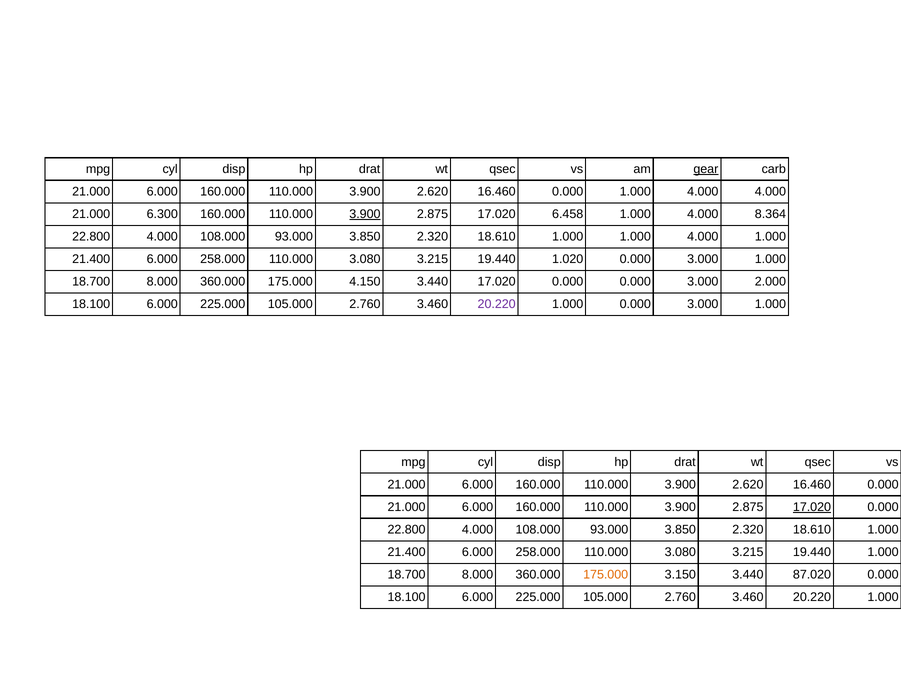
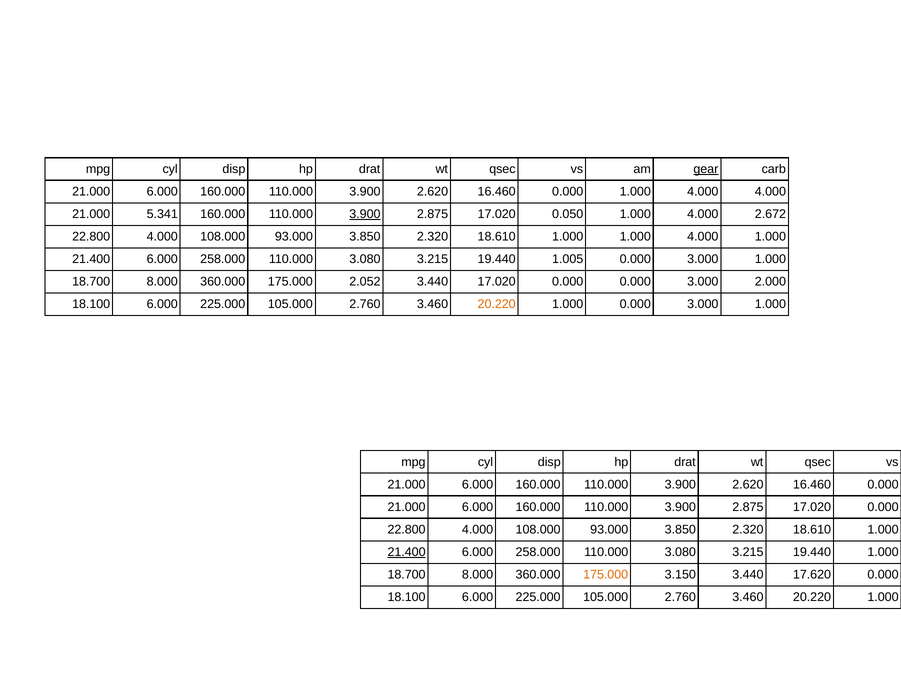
6.300: 6.300 -> 5.341 (162, 214)
6.458: 6.458 -> 0.050 (568, 214)
8.364: 8.364 -> 2.672 (770, 214)
1.020: 1.020 -> 1.005 (568, 259)
4.150: 4.150 -> 2.052 (365, 282)
20.220 colour: purple -> orange (497, 304)
17.020 underline: present -> none (812, 507)
21.400 underline: none -> present (407, 552)
87.020: 87.020 -> 17.620 (812, 575)
